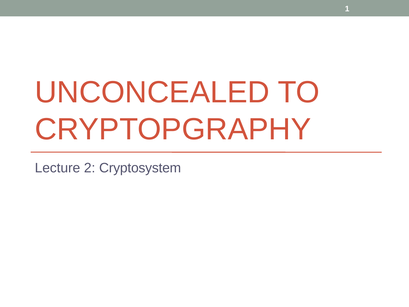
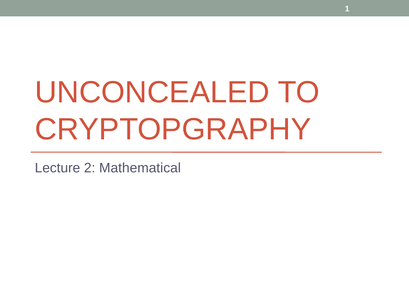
Cryptosystem: Cryptosystem -> Mathematical (140, 168)
